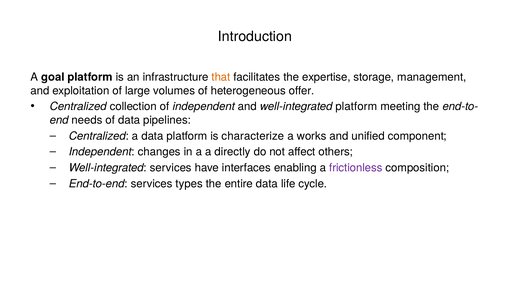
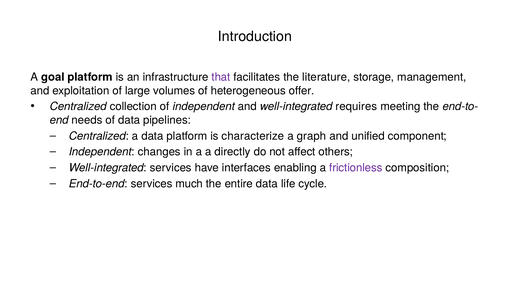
that colour: orange -> purple (221, 77)
expertise: expertise -> literature (326, 77)
well-integrated platform: platform -> requires (356, 107)
works: works -> graph (312, 136)
types: types -> much (189, 184)
